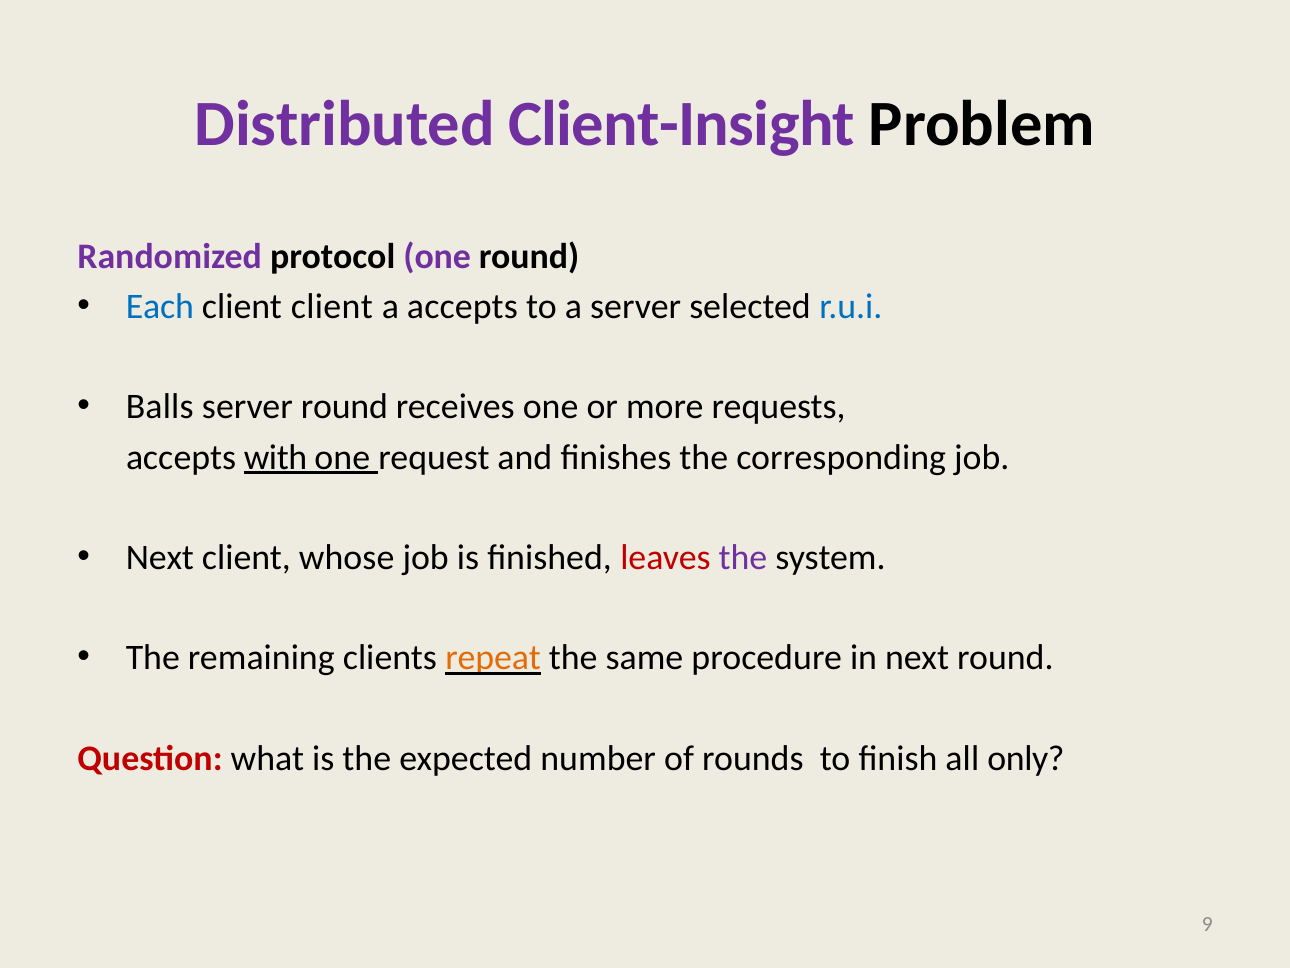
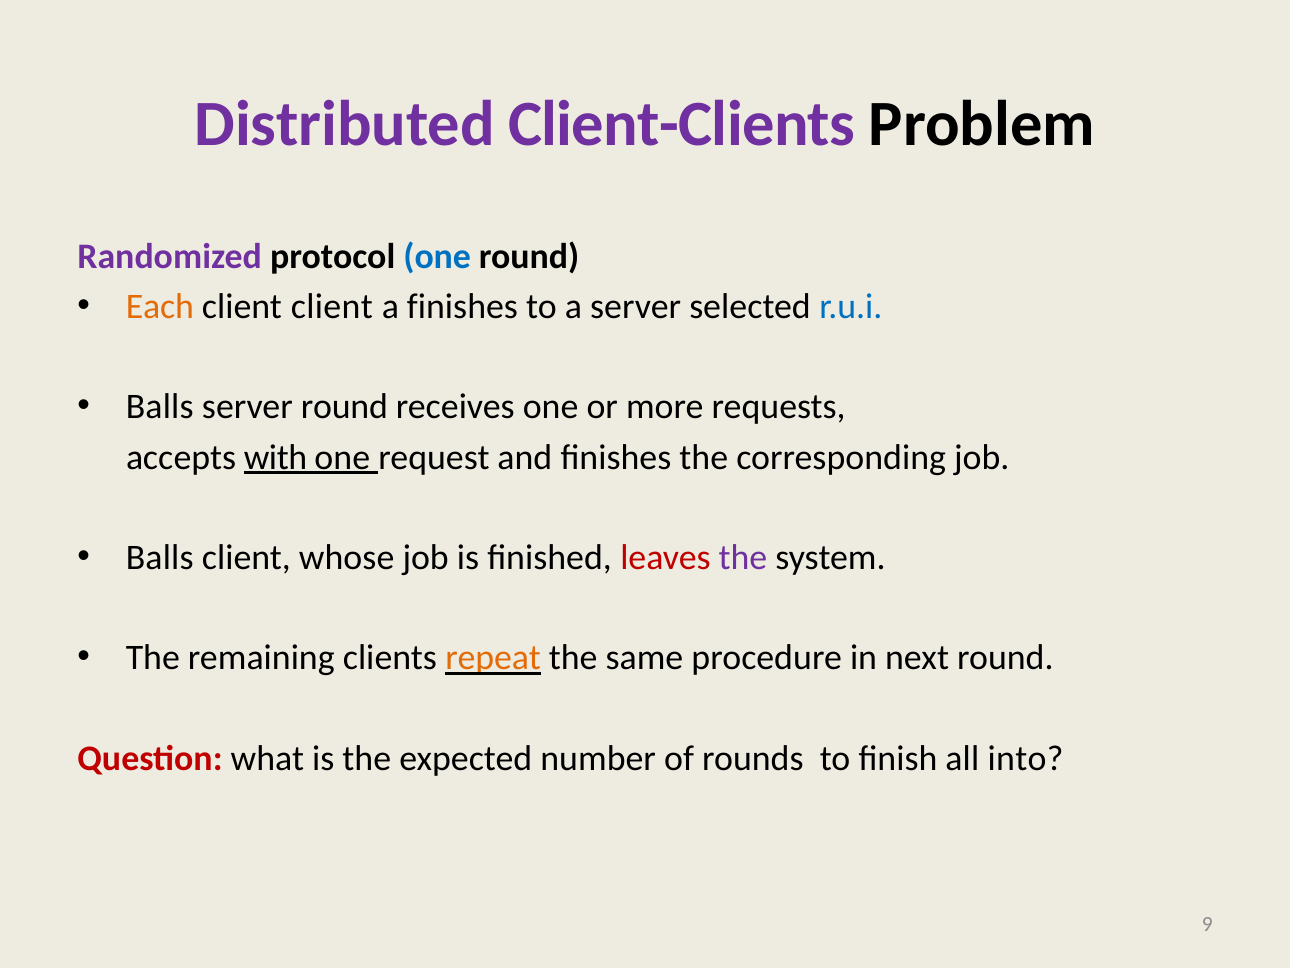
Client-Insight: Client-Insight -> Client-Clients (682, 124)
one colour: purple -> blue (437, 256)
Each colour: blue -> orange (160, 306)
a accepts: accepts -> finishes (462, 306)
Next: Next -> Balls (160, 557)
only: only -> into (1026, 758)
